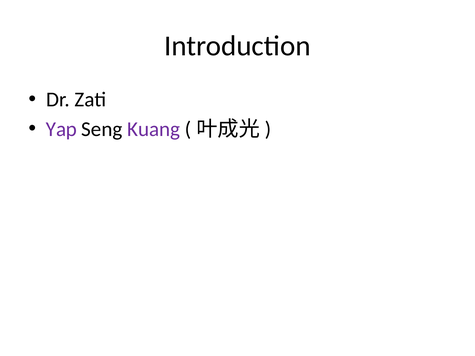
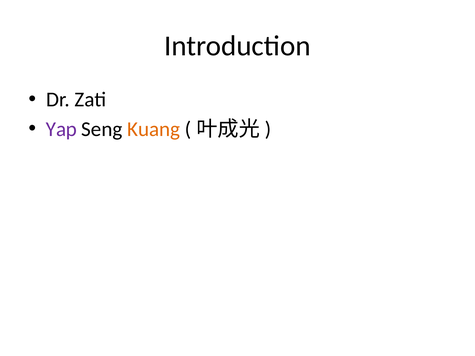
Kuang colour: purple -> orange (154, 129)
